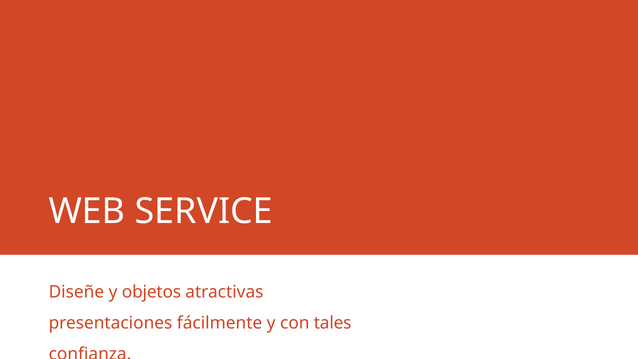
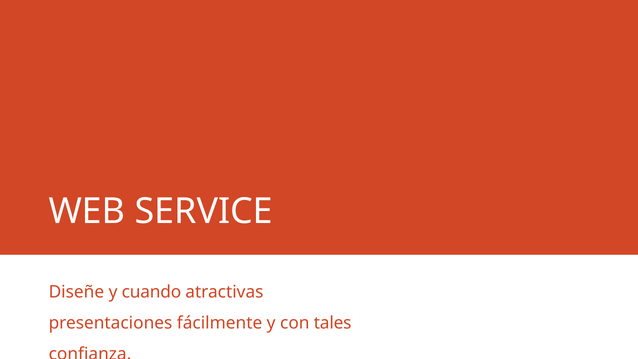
objetos: objetos -> cuando (151, 292)
